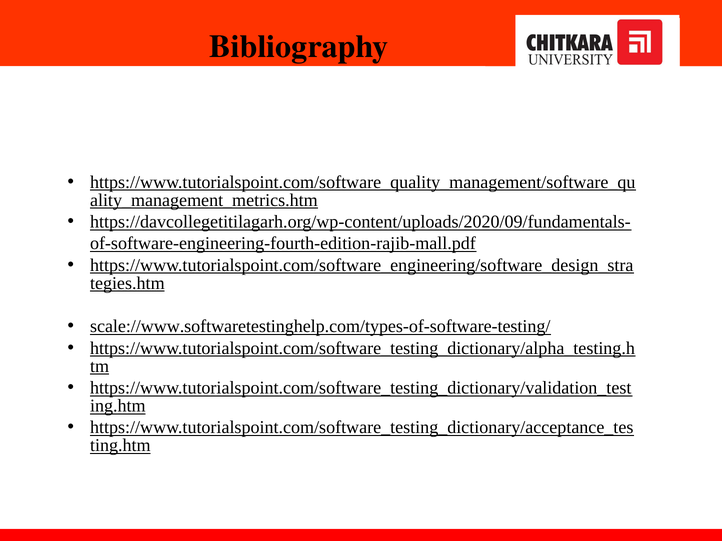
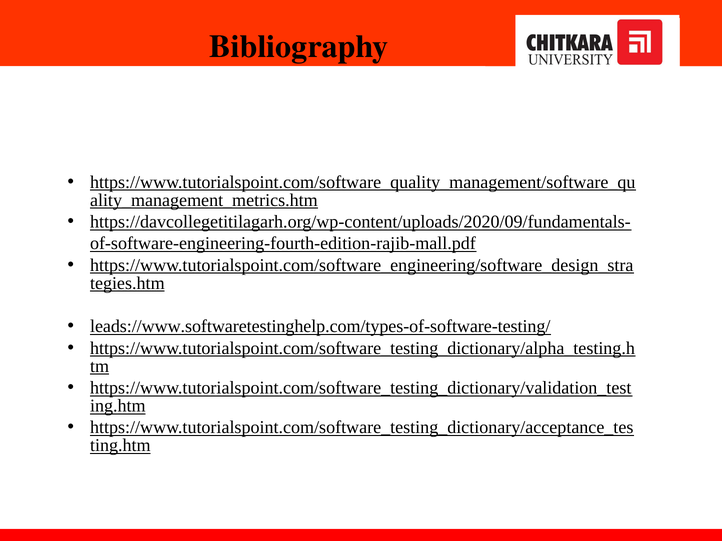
scale://www.softwaretestinghelp.com/types-of-software-testing/: scale://www.softwaretestinghelp.com/types-of-software-testing/ -> leads://www.softwaretestinghelp.com/types-of-software-testing/ (320, 327)
